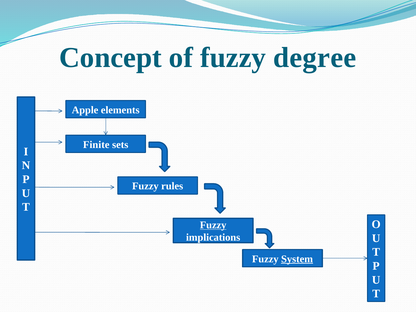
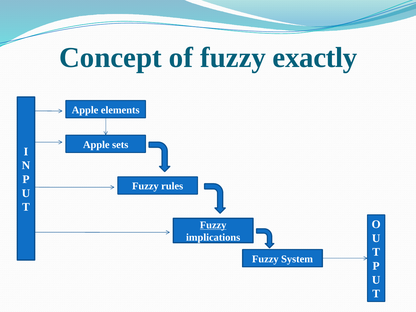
degree: degree -> exactly (315, 57)
Finite: Finite -> Apple (96, 145)
System underline: present -> none (297, 259)
